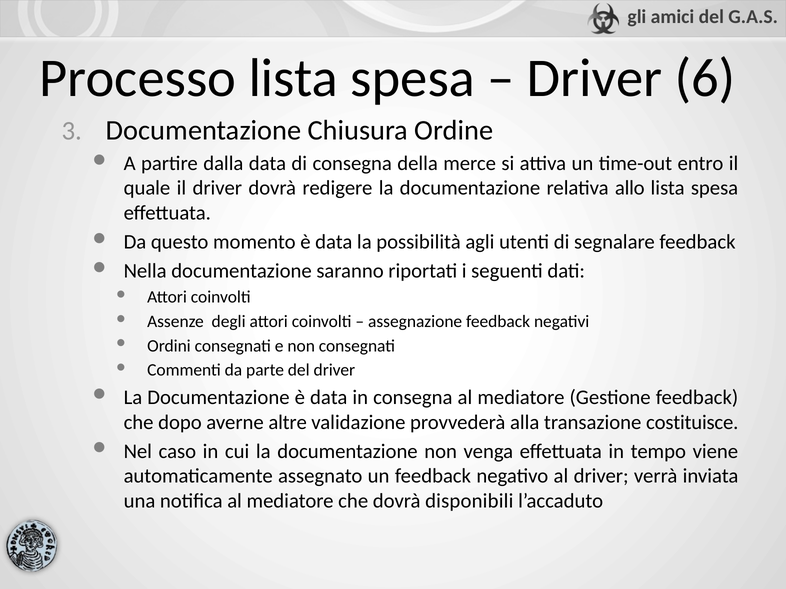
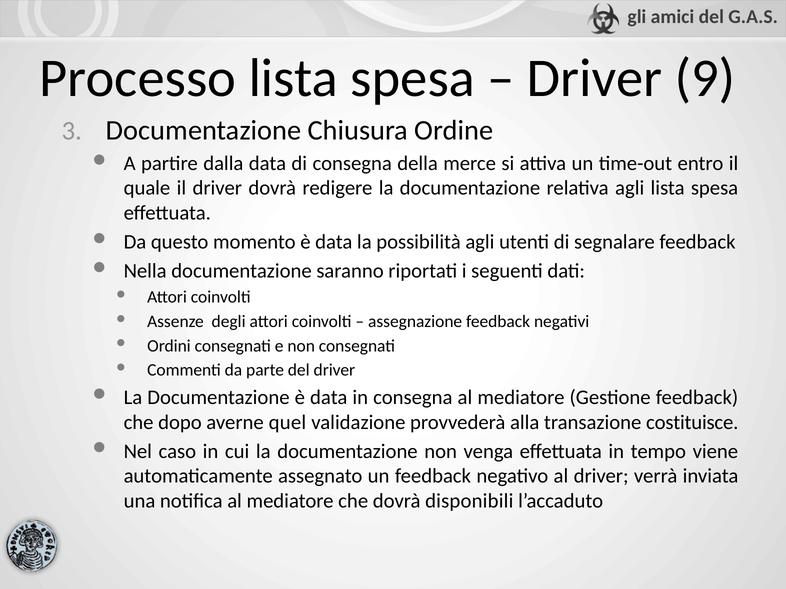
6: 6 -> 9 (705, 78)
relativa allo: allo -> agli (630, 188)
altre: altre -> quel (287, 423)
